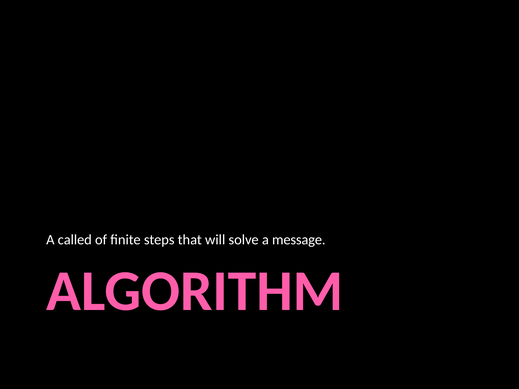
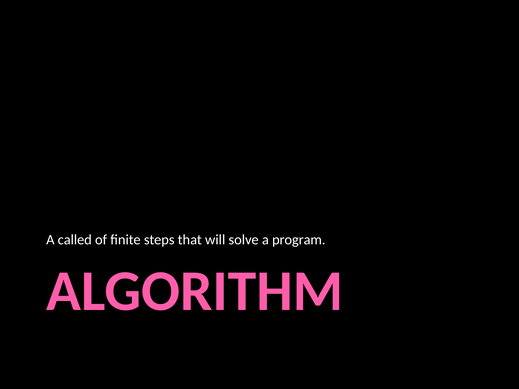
message: message -> program (299, 240)
